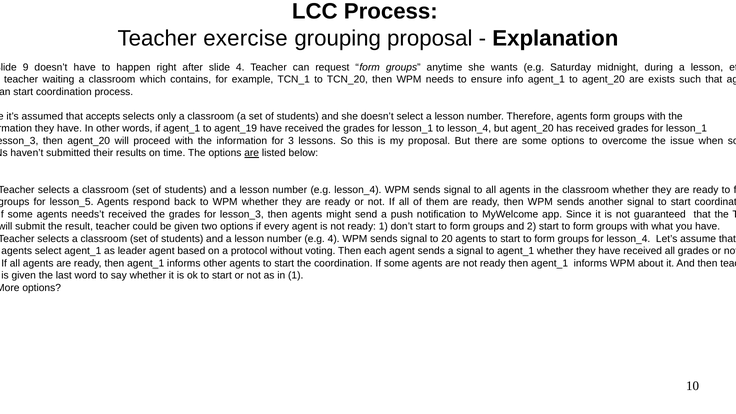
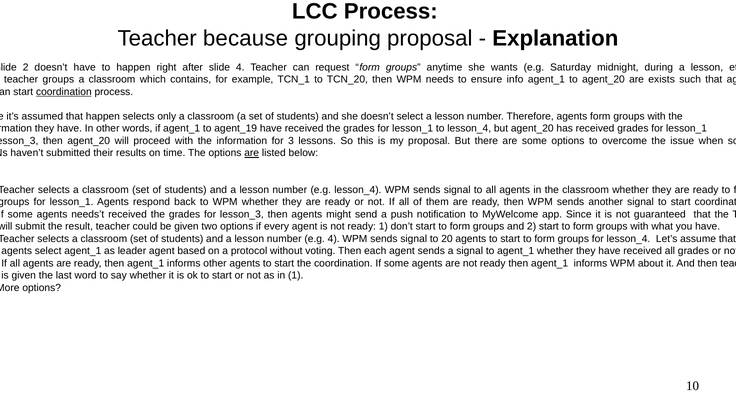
exercise: exercise -> because (246, 38)
9: 9 -> 2 (26, 67)
teacher waiting: waiting -> groups (58, 80)
coordination underline: none -> present (64, 92)
that accepts: accepts -> happen (103, 116)
lesson_5: lesson_5 -> lesson_1 (72, 202)
